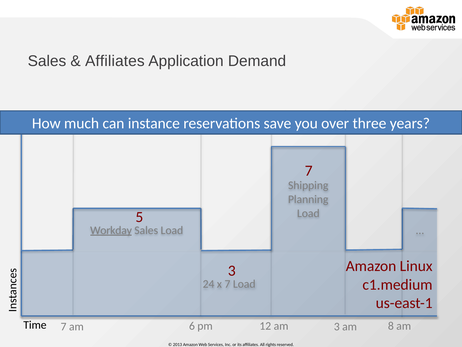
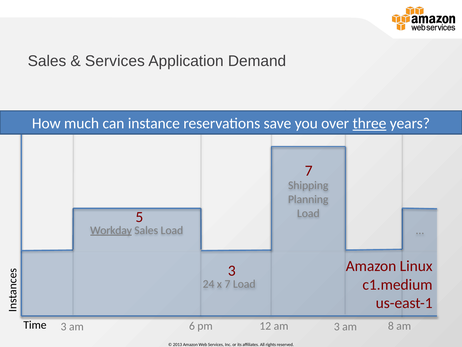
Affiliates: Affiliates -> Services (115, 61)
three underline: none -> present (369, 123)
Time 7: 7 -> 3 (64, 326)
